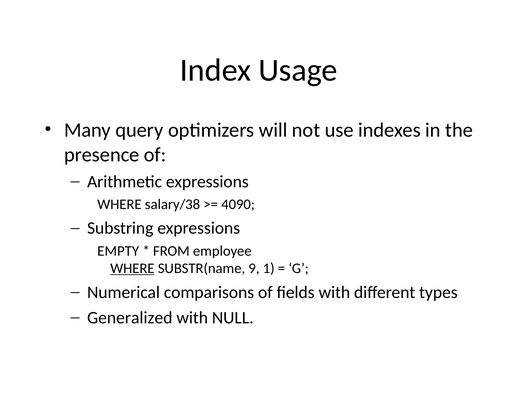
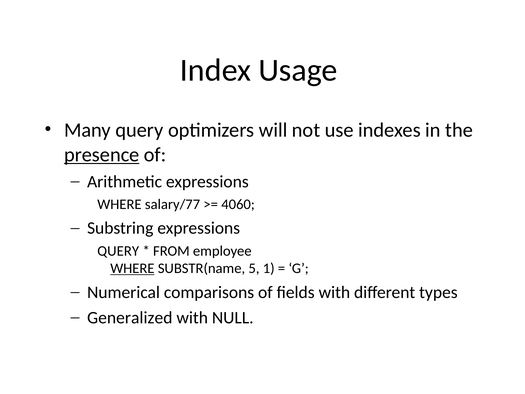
presence underline: none -> present (102, 155)
salary/38: salary/38 -> salary/77 (172, 204)
4090: 4090 -> 4060 (238, 204)
EMPTY: EMPTY -> QUERY (118, 251)
9: 9 -> 5 (254, 268)
